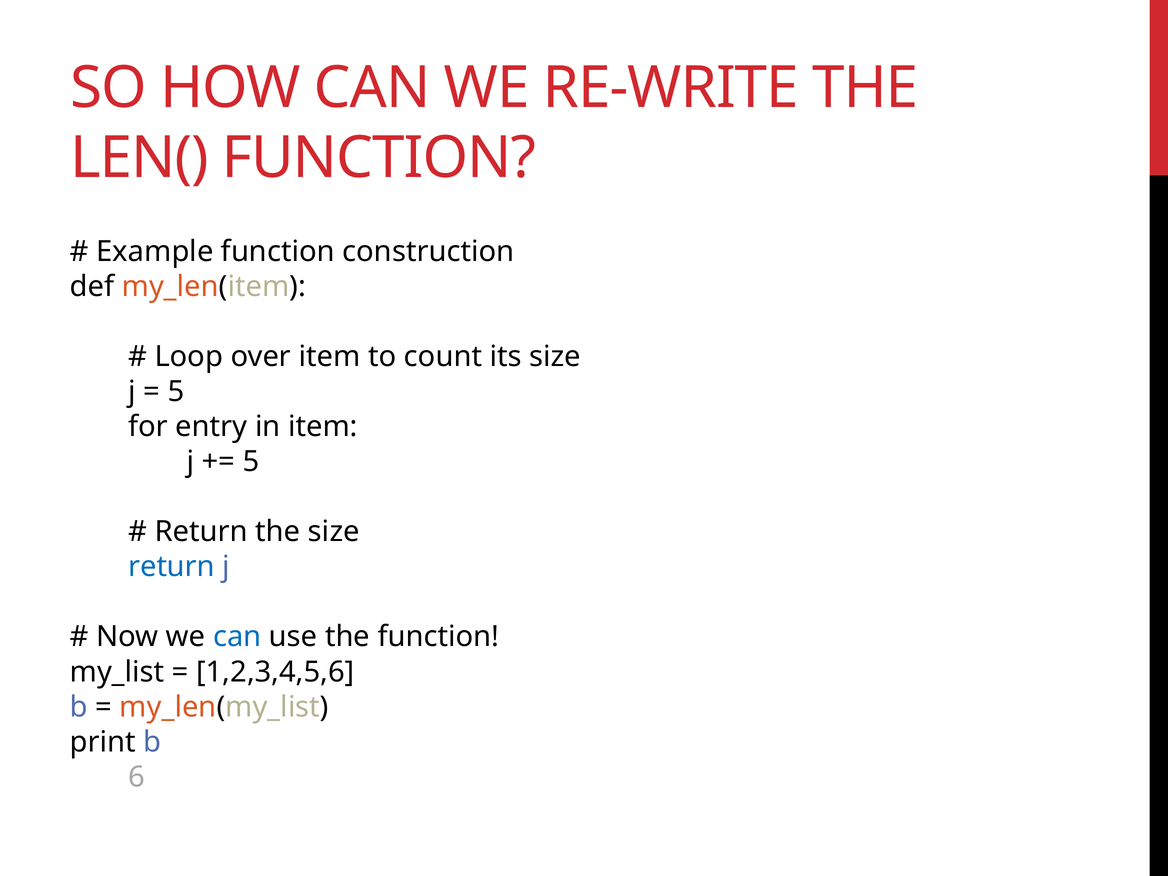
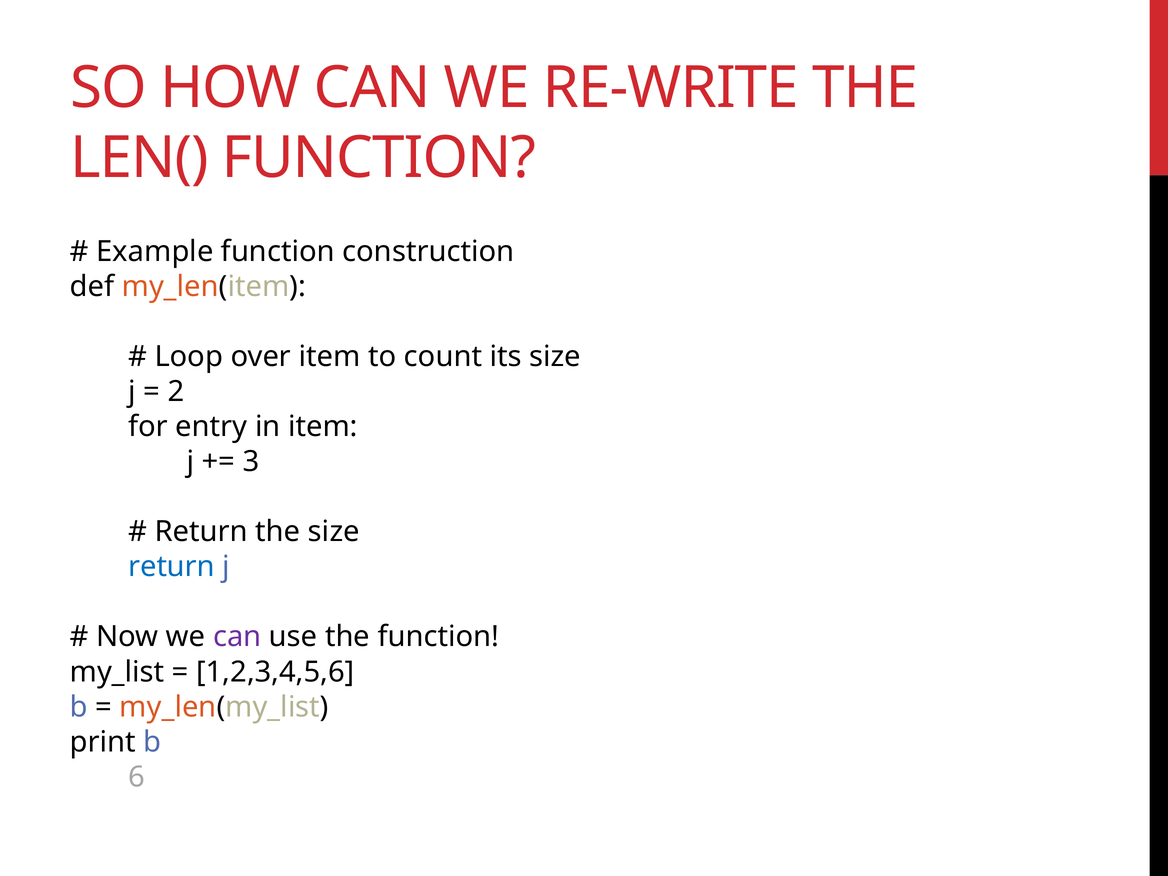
5: 5 -> 2 (176, 392)
5: 5 -> 3 (251, 462)
can colour: blue -> purple (237, 637)
